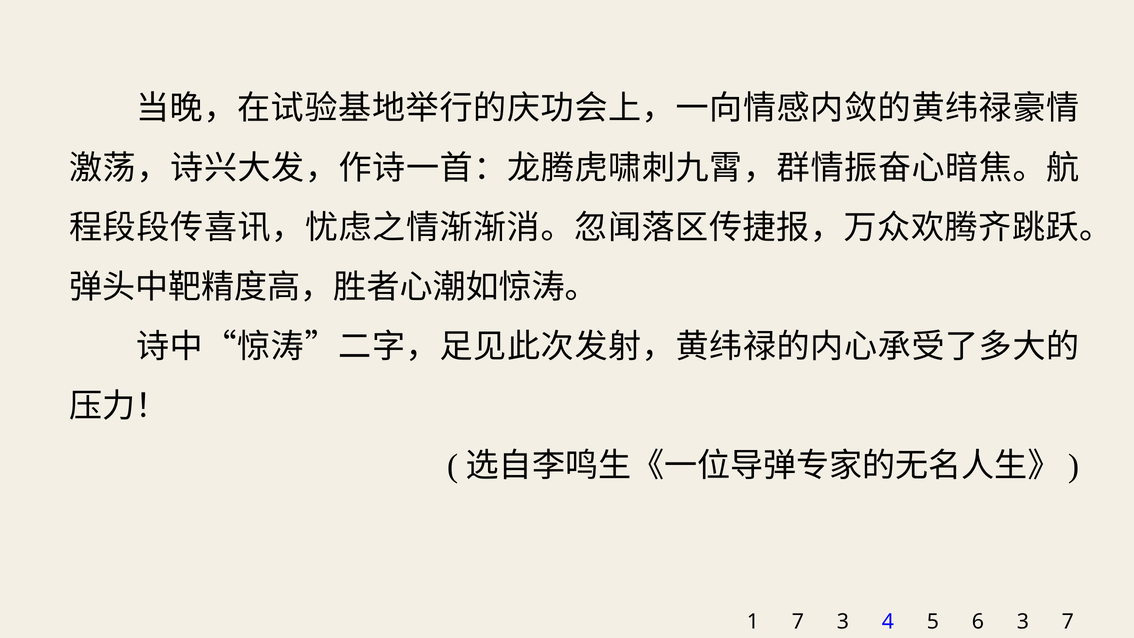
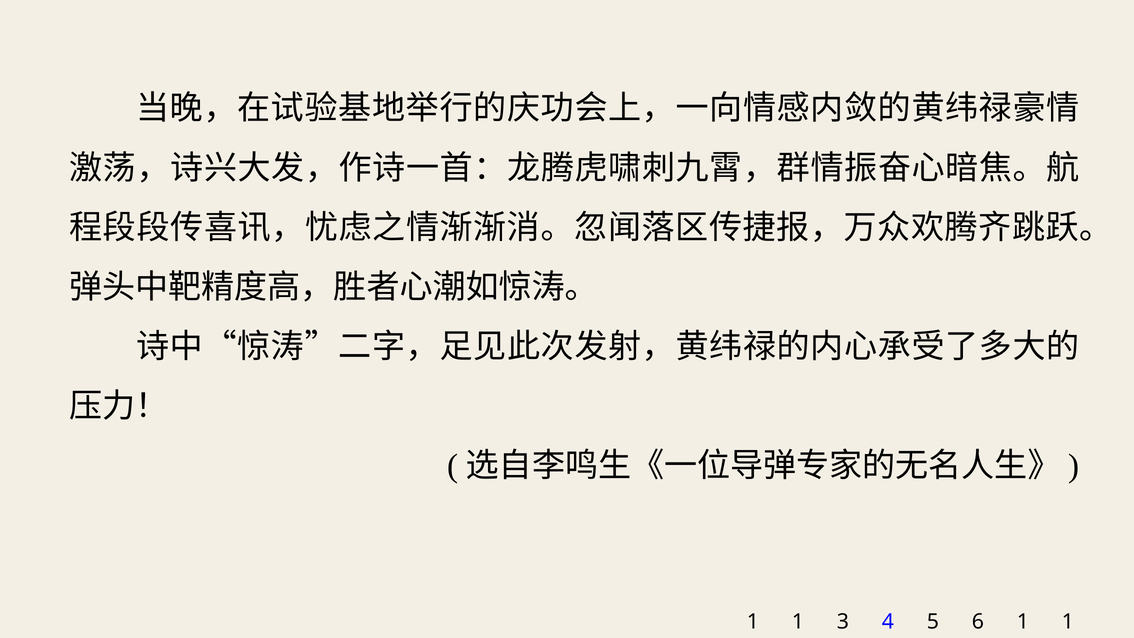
1 7: 7 -> 1 (798, 622)
3 3: 3 -> 1 (1023, 622)
4 7: 7 -> 1 (1068, 622)
